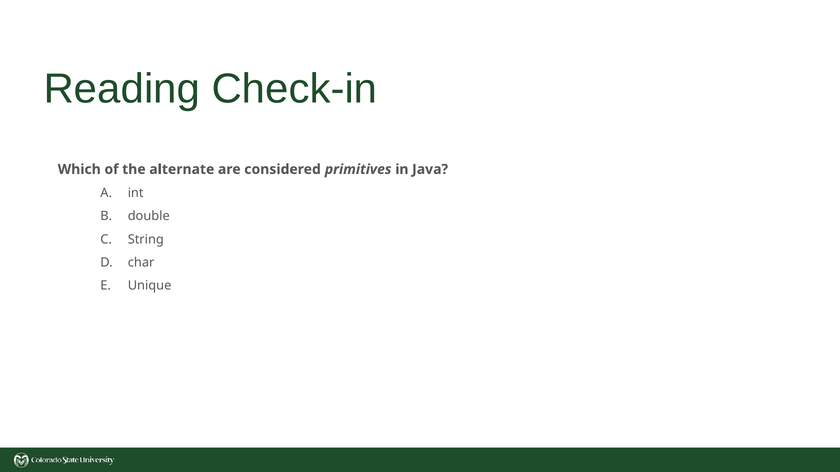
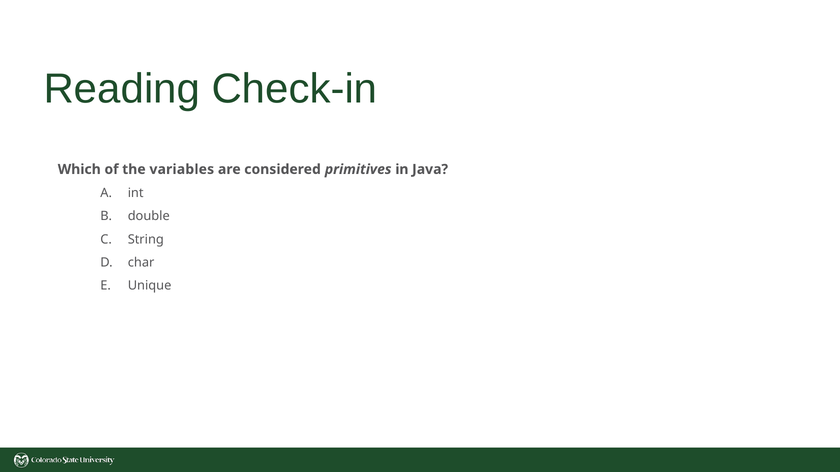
alternate: alternate -> variables (182, 170)
